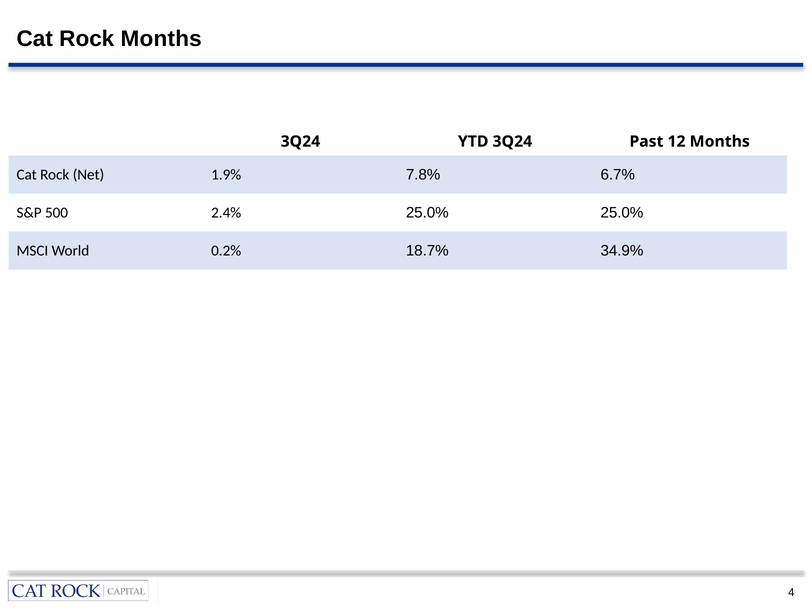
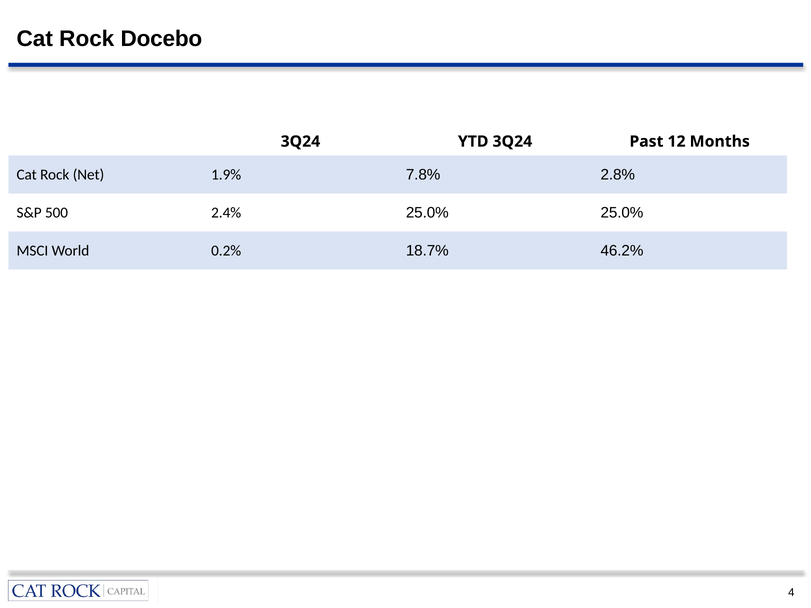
Rock Months: Months -> Docebo (161, 39)
6.7%: 6.7% -> 2.8% (618, 175)
34.9%: 34.9% -> 46.2% (622, 251)
